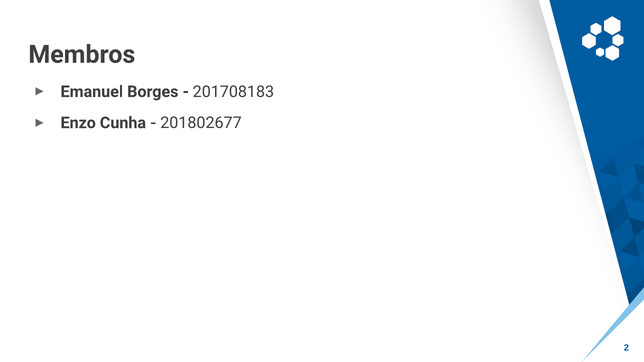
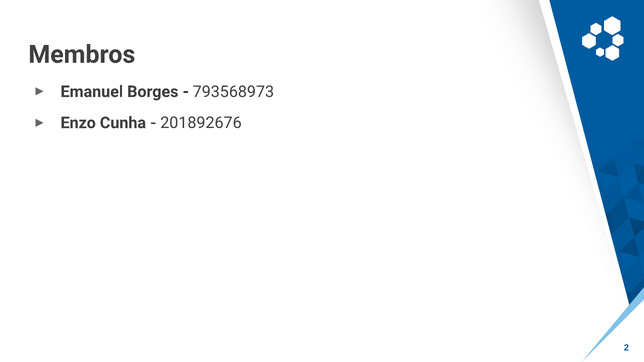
201708183: 201708183 -> 793568973 (233, 92)
201802677: 201802677 -> 201892676 (201, 123)
